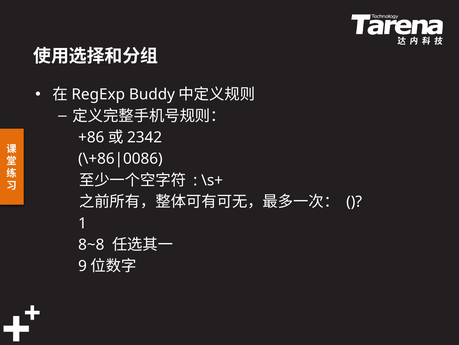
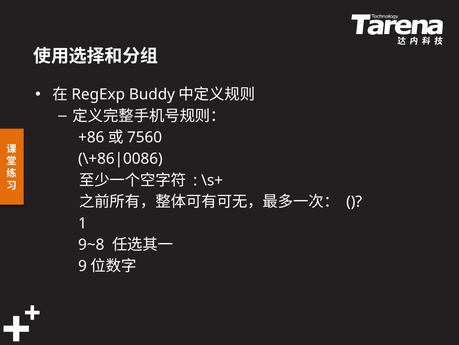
2342: 2342 -> 7560 (145, 137)
8~8: 8~8 -> 9~8 (91, 244)
